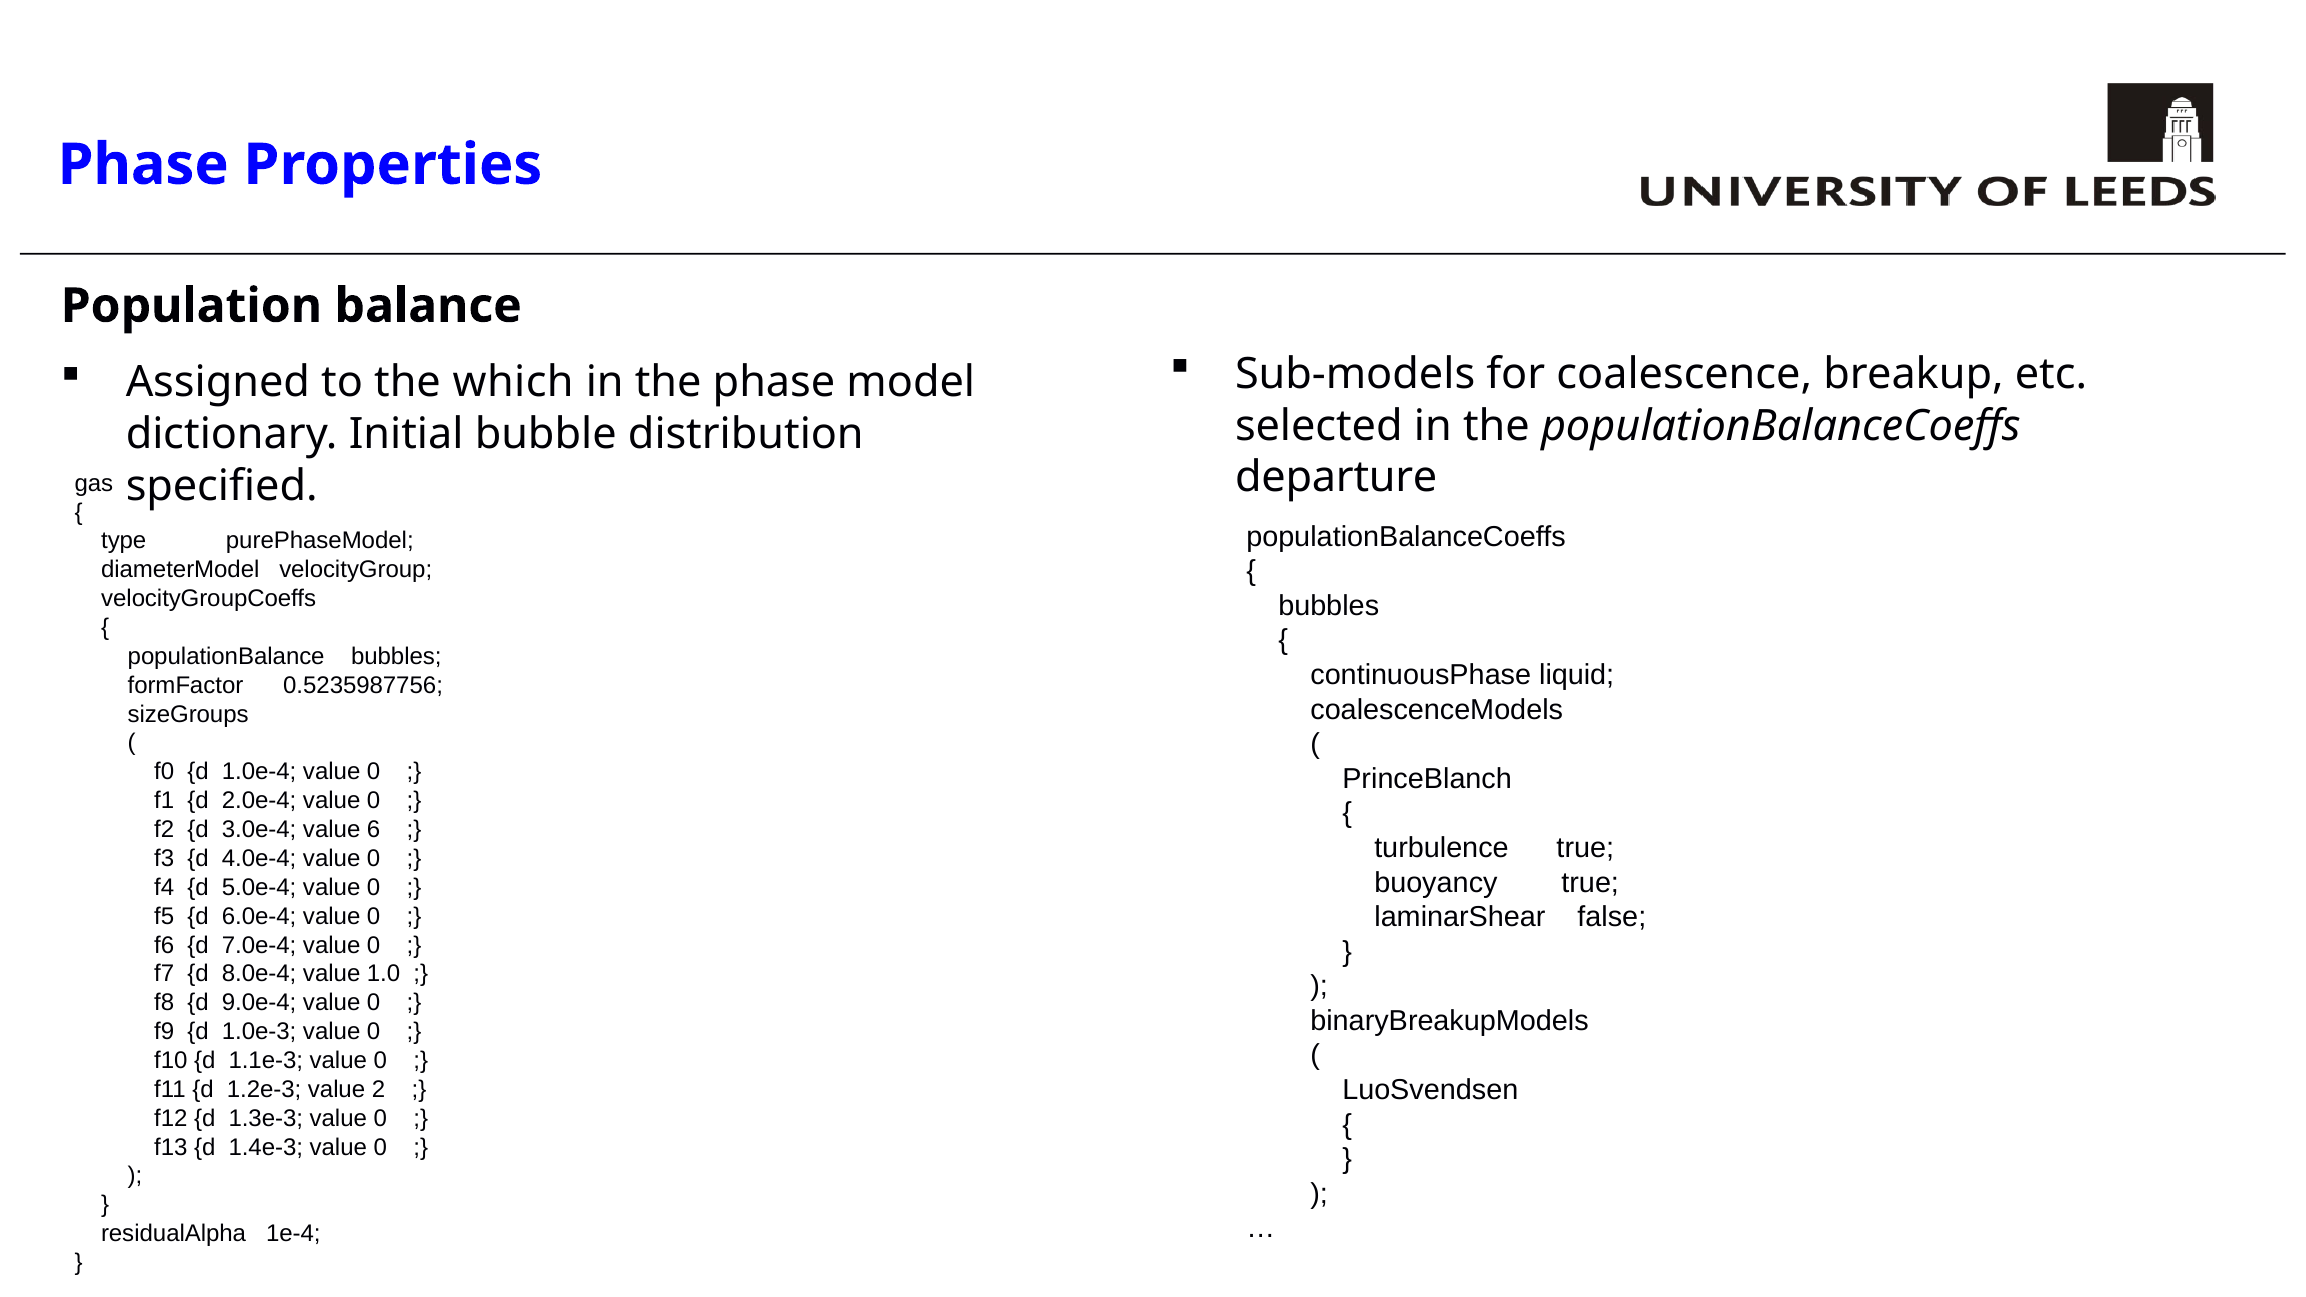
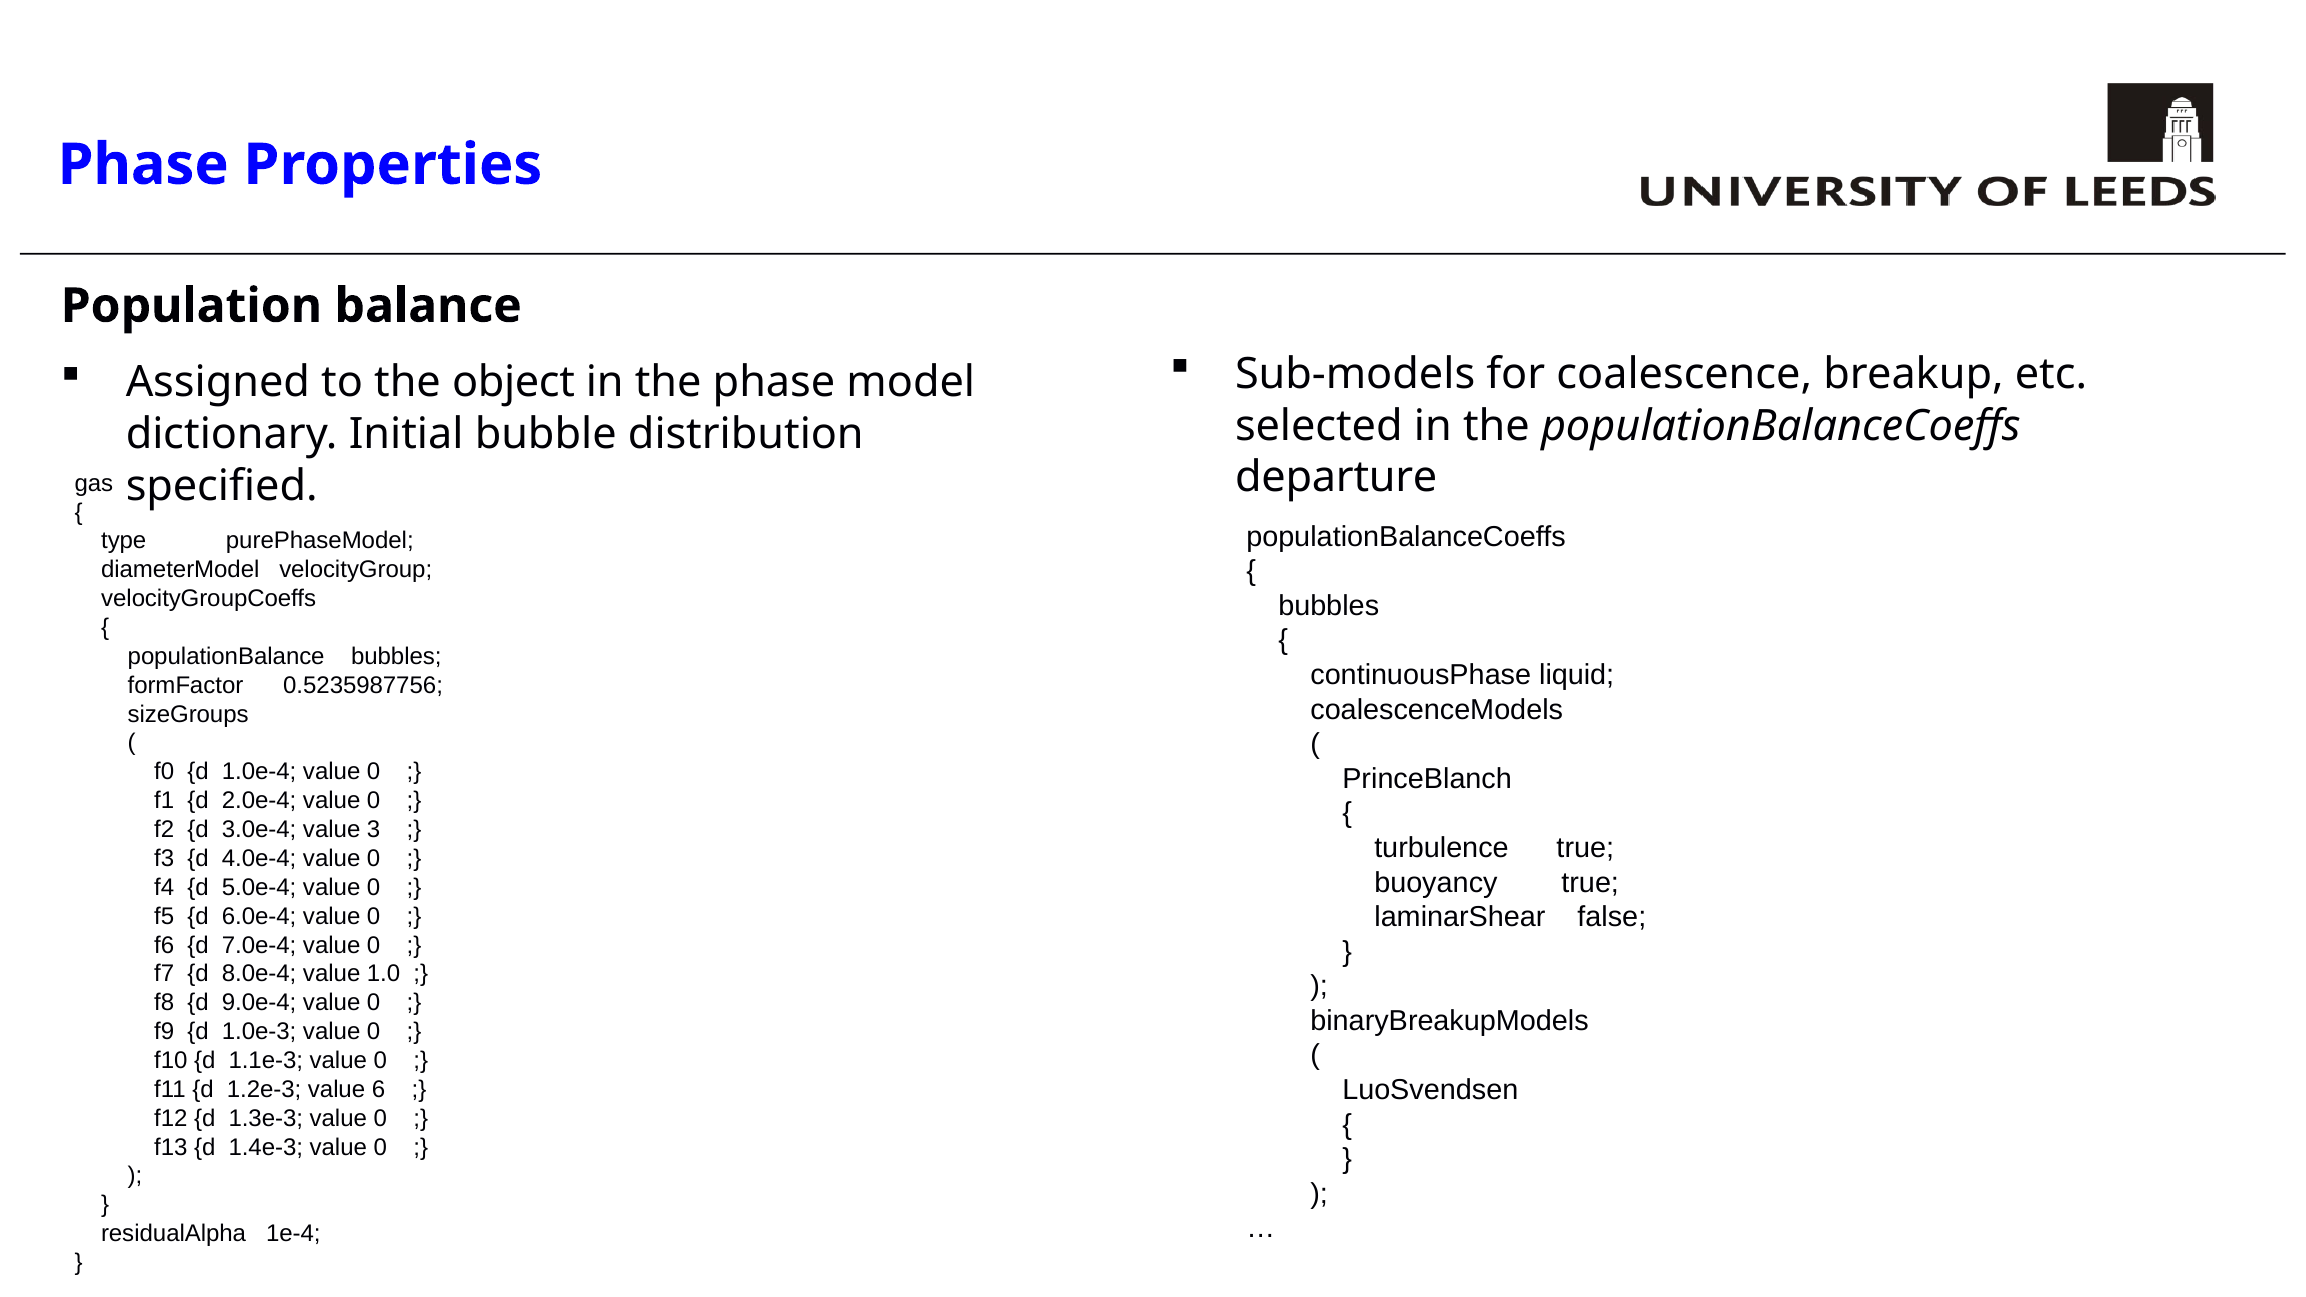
which: which -> object (514, 382)
6: 6 -> 3 (374, 830)
2: 2 -> 6 (379, 1090)
